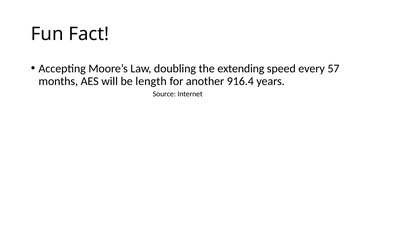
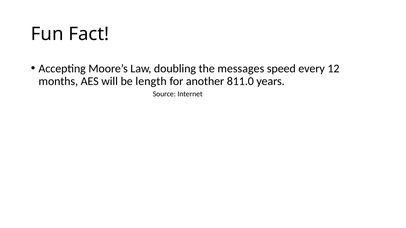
extending: extending -> messages (241, 69)
57: 57 -> 12 (333, 69)
916.4: 916.4 -> 811.0 (240, 81)
